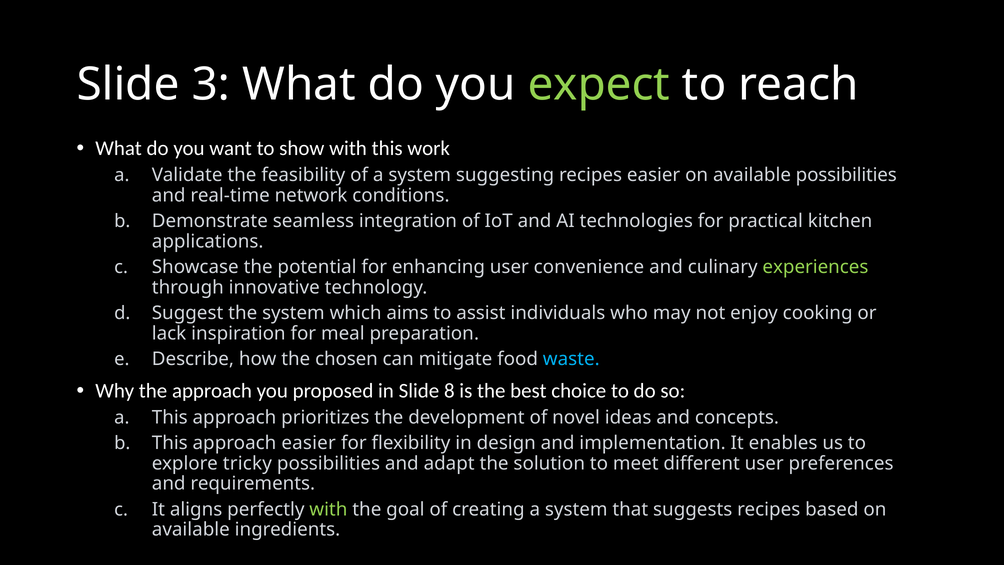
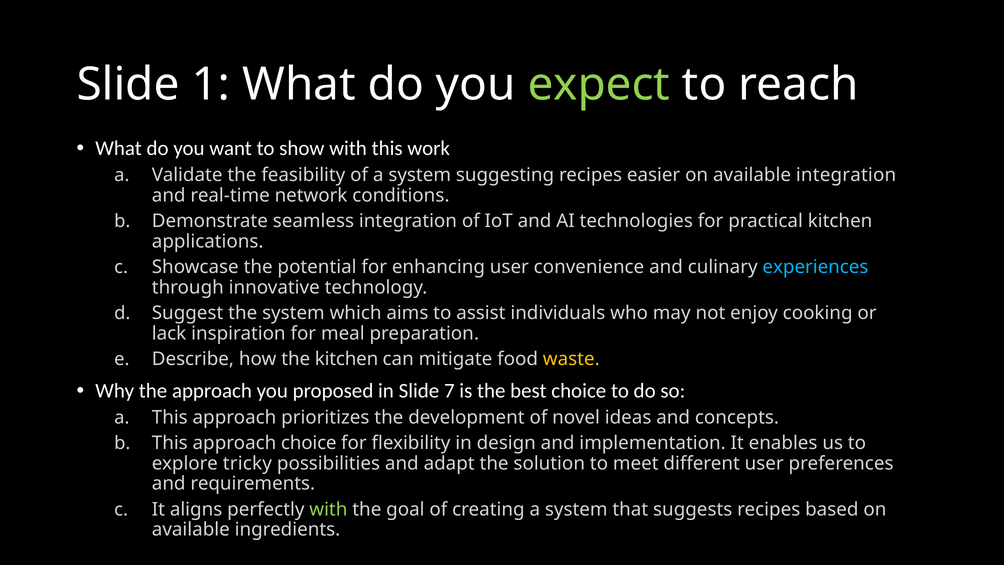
3: 3 -> 1 (211, 84)
available possibilities: possibilities -> integration (846, 175)
experiences colour: light green -> light blue (815, 267)
the chosen: chosen -> kitchen (347, 359)
waste colour: light blue -> yellow (571, 359)
8: 8 -> 7 (449, 391)
approach easier: easier -> choice (309, 443)
